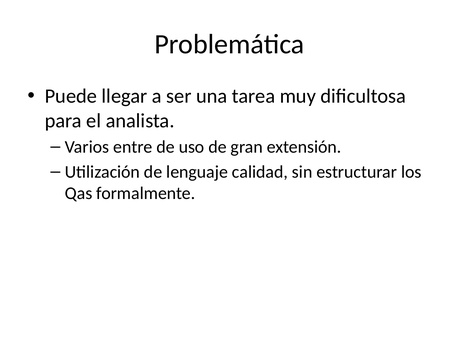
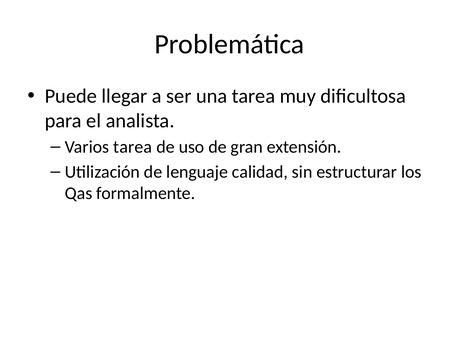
Varios entre: entre -> tarea (133, 147)
